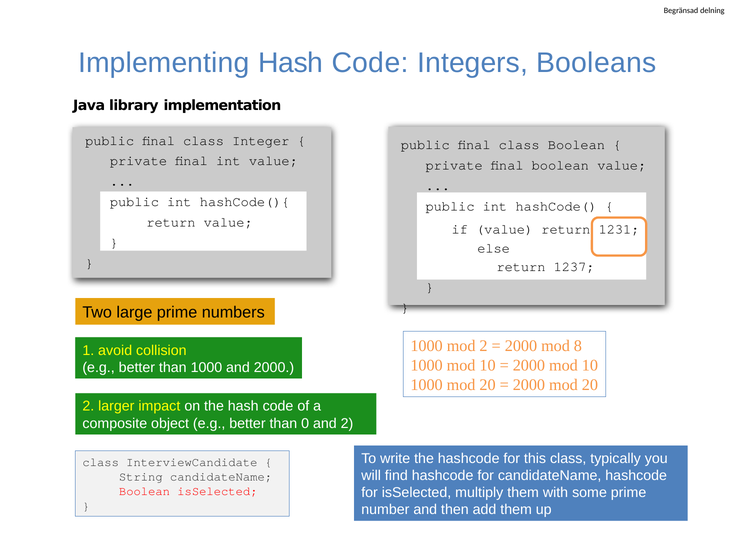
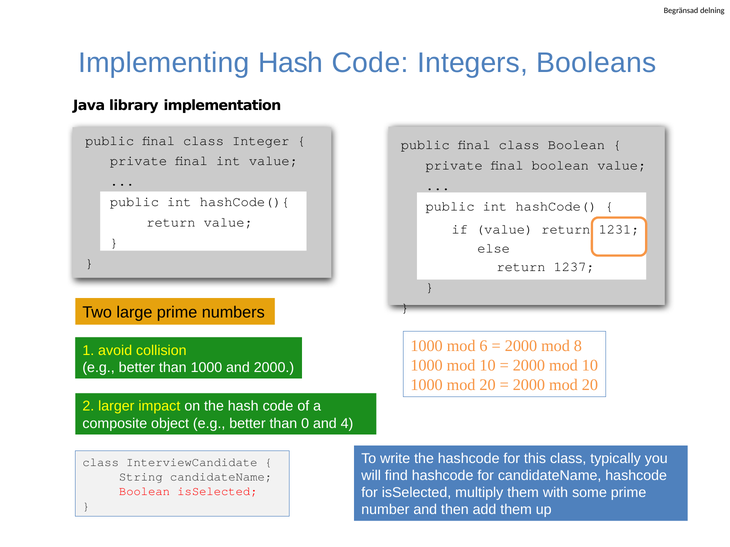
mod 2: 2 -> 6 (484, 346)
and 2: 2 -> 4 (347, 424)
